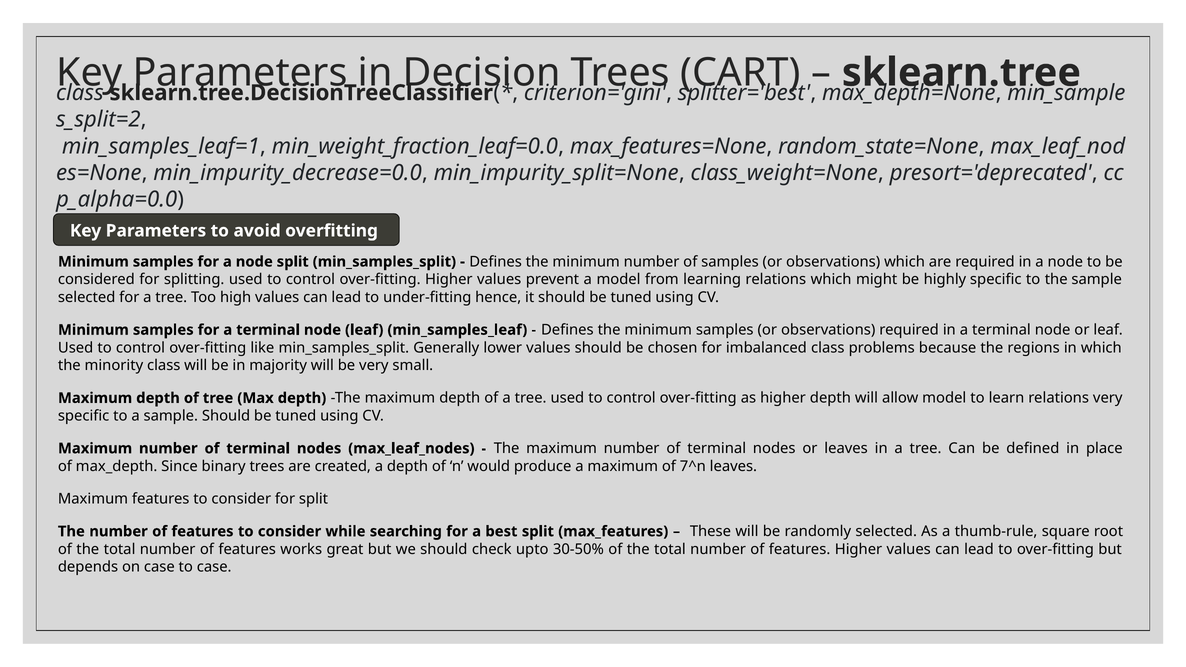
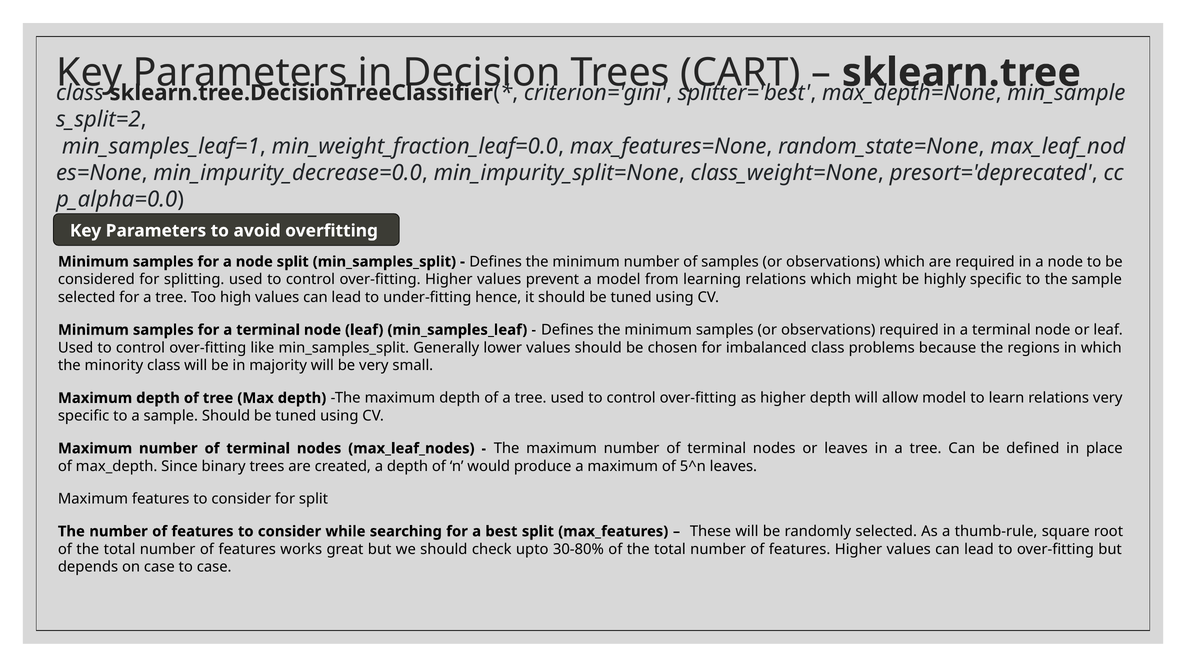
7^n: 7^n -> 5^n (693, 466)
30-50%: 30-50% -> 30-80% (578, 549)
